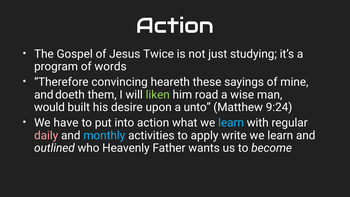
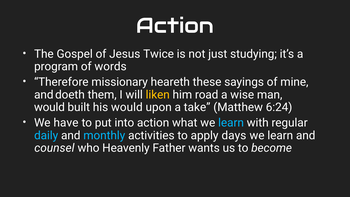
convincing: convincing -> missionary (120, 82)
liken colour: light green -> yellow (158, 95)
his desire: desire -> would (127, 107)
unto: unto -> take (197, 107)
9:24: 9:24 -> 6:24 (279, 107)
daily colour: pink -> light blue (46, 135)
write: write -> days (234, 135)
outlined: outlined -> counsel (54, 148)
